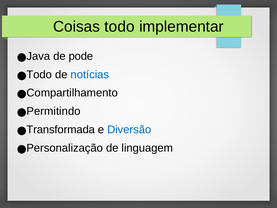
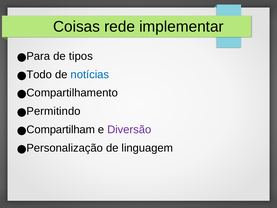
Coisas todo: todo -> rede (120, 27)
Java: Java -> Para (38, 56)
pode: pode -> tipos (81, 56)
Transformada: Transformada -> Compartilham (61, 129)
Diversão colour: blue -> purple (129, 129)
